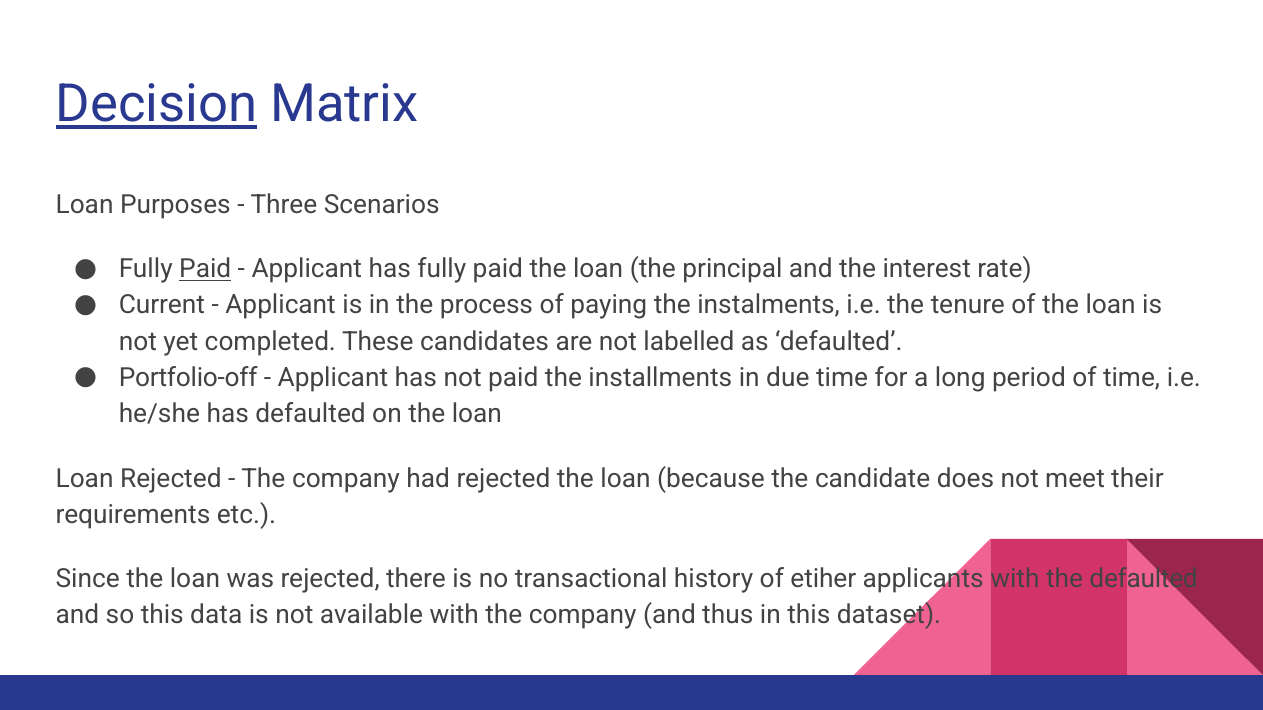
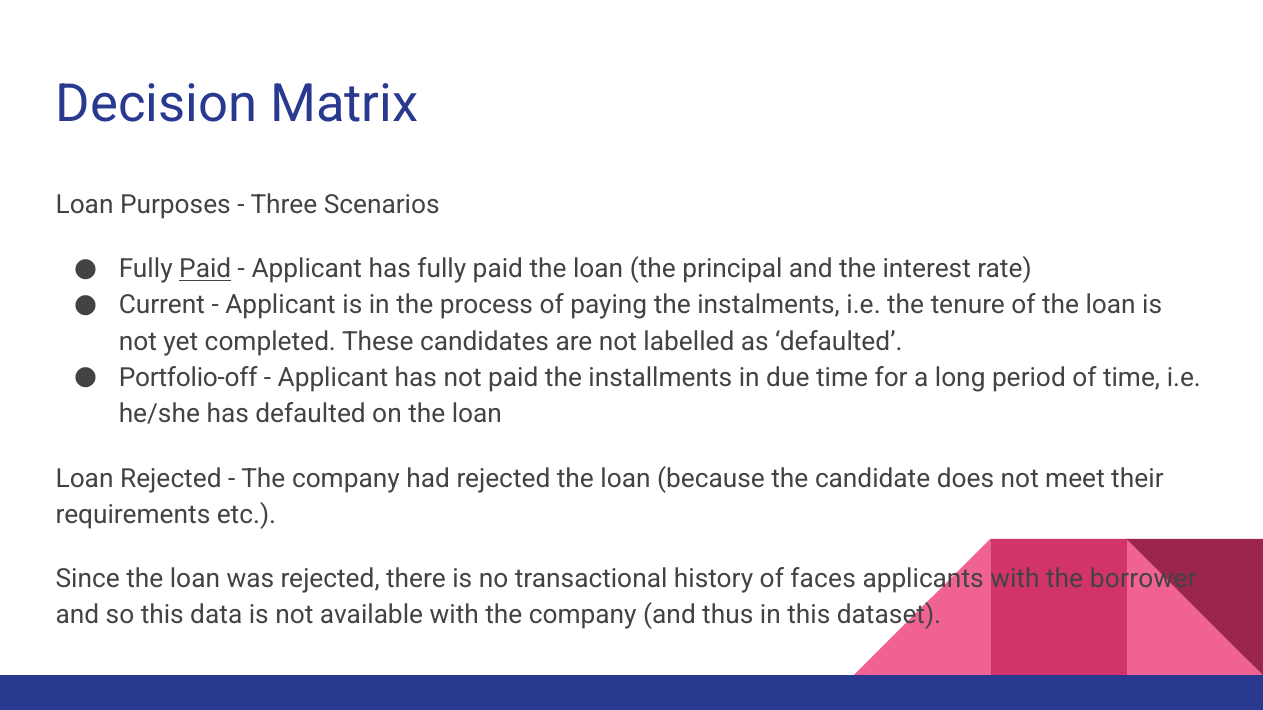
Decision underline: present -> none (156, 105)
etiher: etiher -> faces (823, 579)
the defaulted: defaulted -> borrower (1143, 579)
